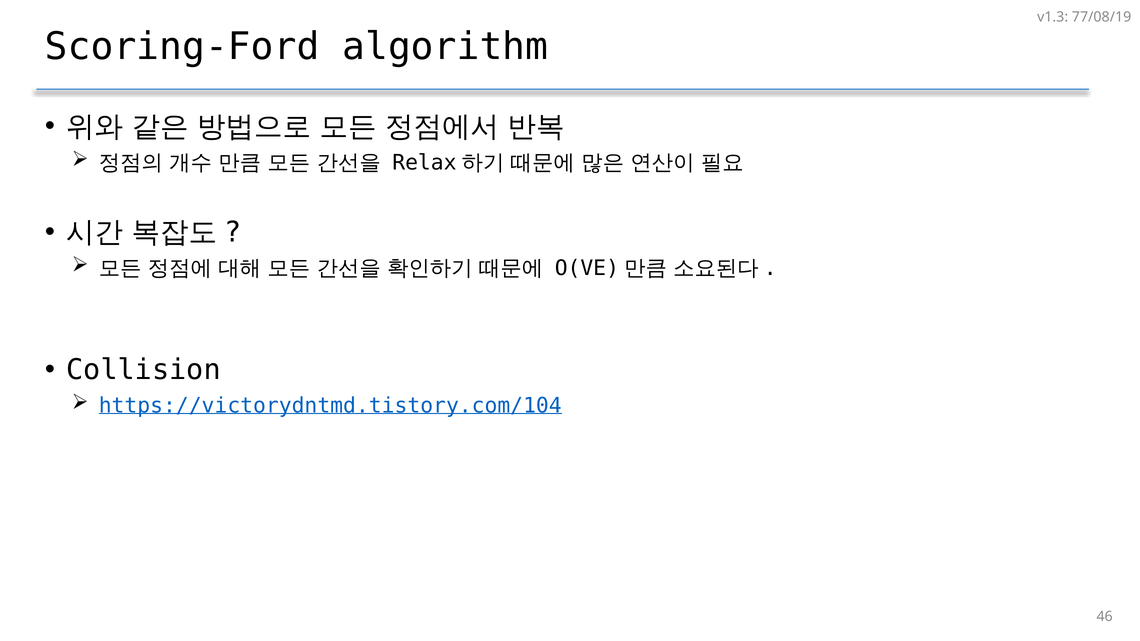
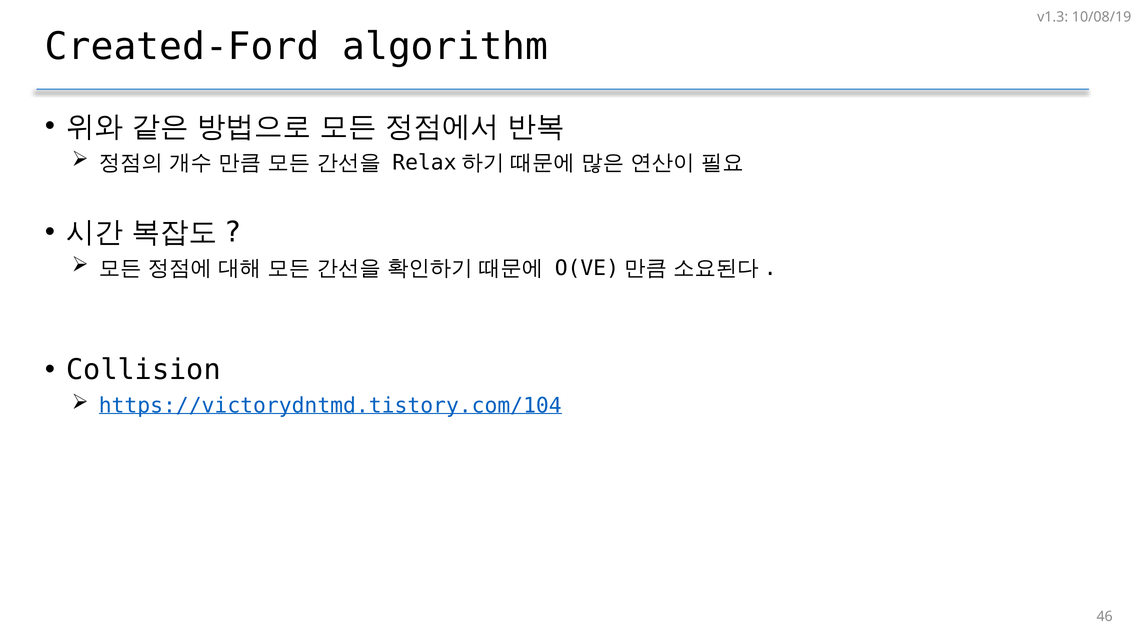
77/08/19: 77/08/19 -> 10/08/19 (1102, 17)
Scoring-Ford: Scoring-Ford -> Created-Ford (182, 47)
